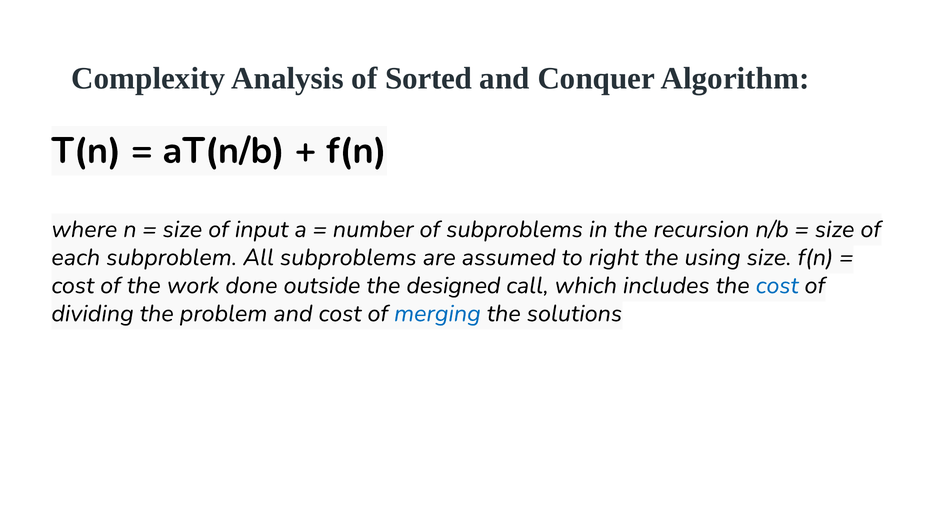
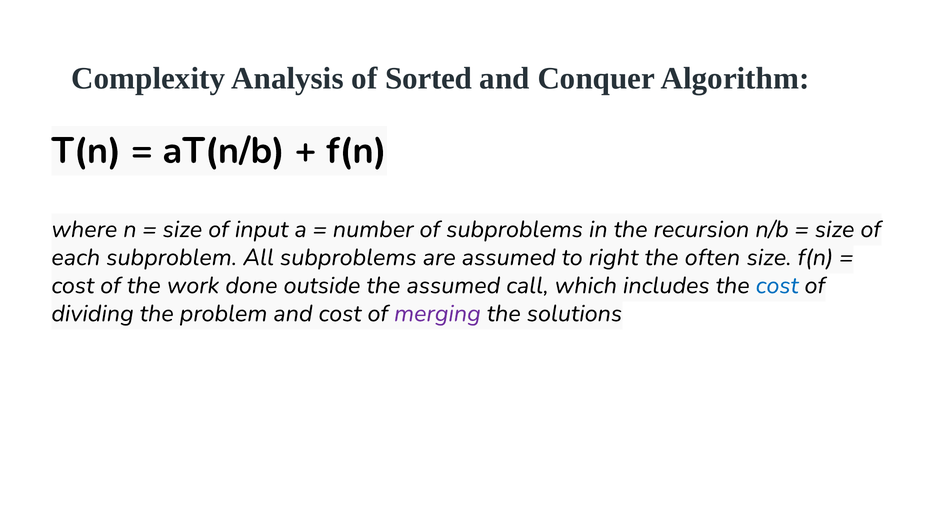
using: using -> often (712, 257)
the designed: designed -> assumed (453, 285)
merging colour: blue -> purple (437, 313)
